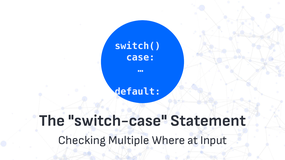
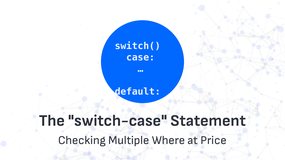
Input: Input -> Price (214, 140)
